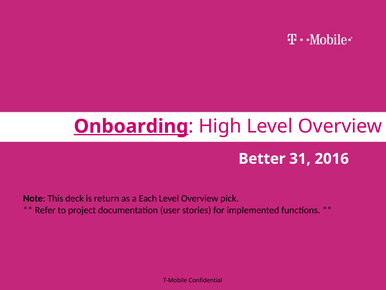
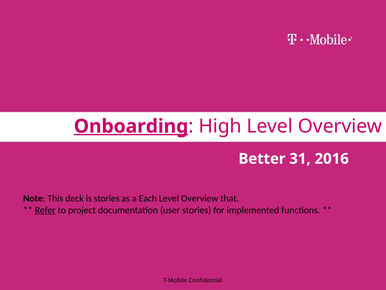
is return: return -> stories (107, 198)
pick: pick -> that (230, 198)
Refer underline: none -> present (45, 210)
